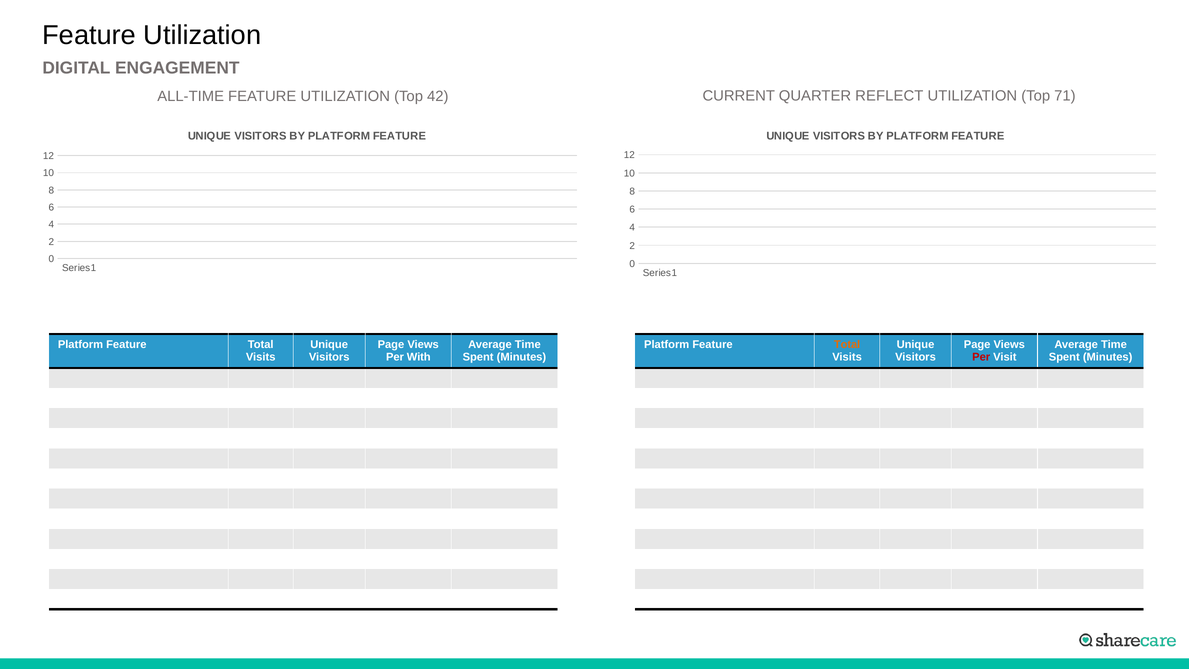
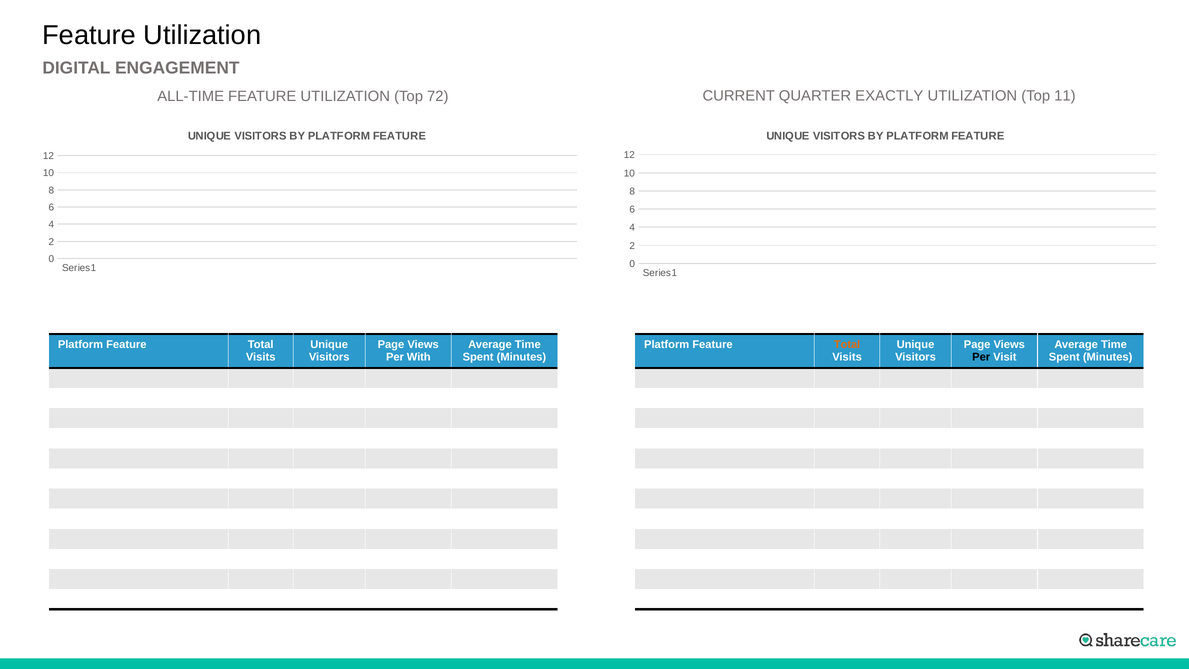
REFLECT: REFLECT -> EXACTLY (889, 96)
71: 71 -> 11 (1065, 96)
42: 42 -> 72 (438, 96)
Per colour: red -> black (981, 357)
